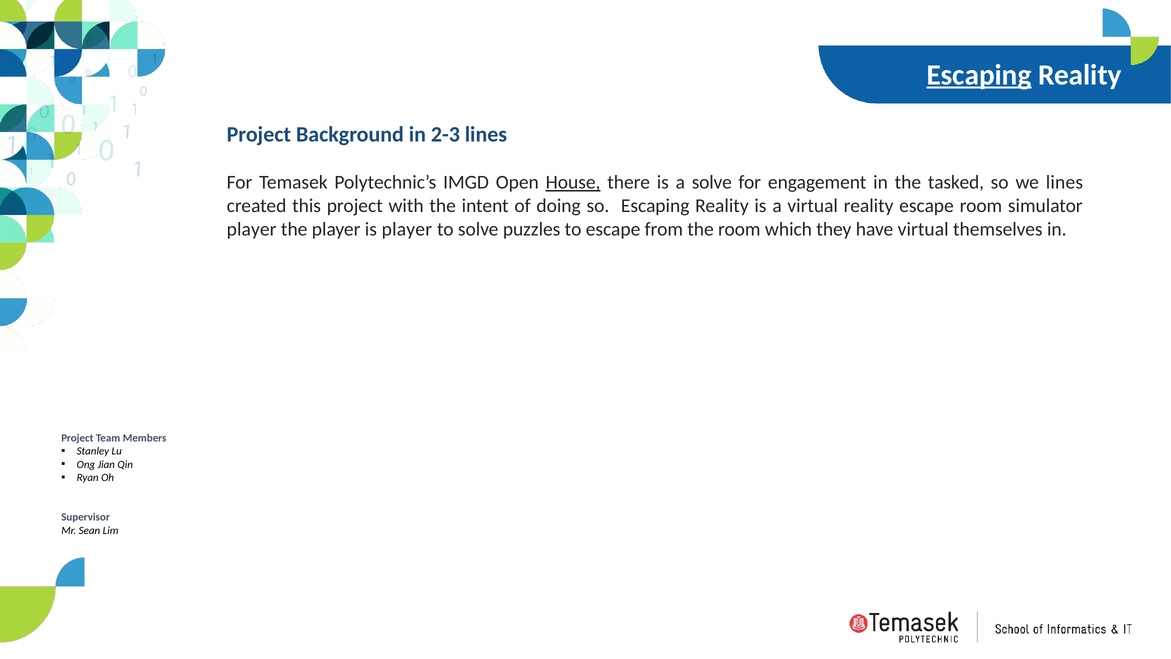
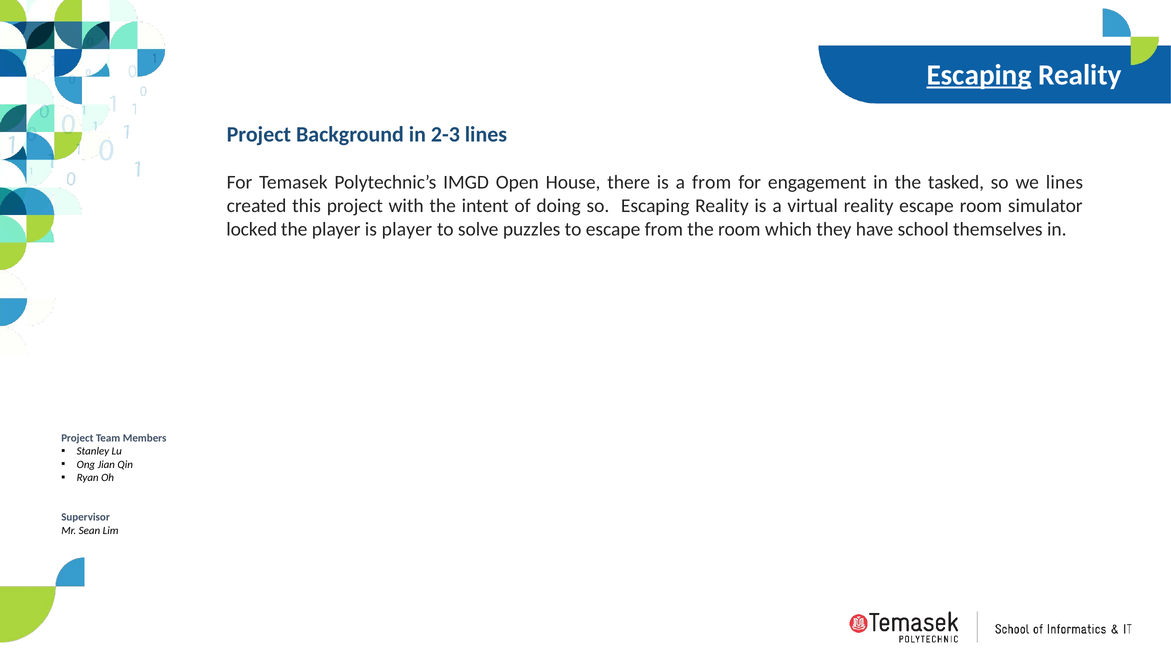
House underline: present -> none (573, 182)
a solve: solve -> from (712, 182)
player: player -> locked (252, 229)
have virtual: virtual -> school (923, 229)
